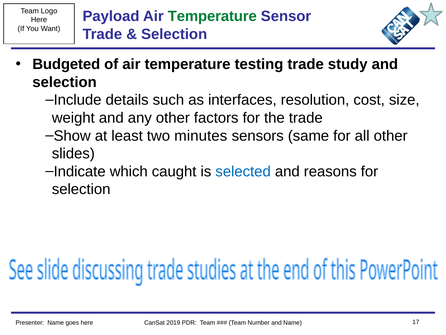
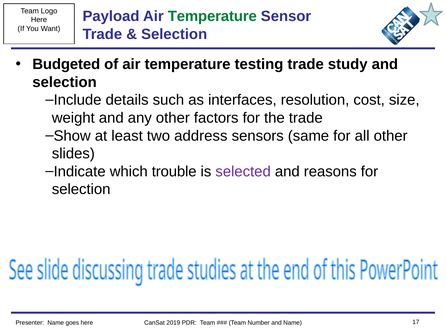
minutes: minutes -> address (201, 136)
caught: caught -> trouble (174, 171)
selected colour: blue -> purple (243, 171)
